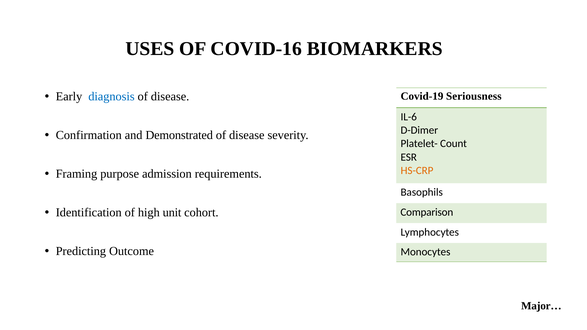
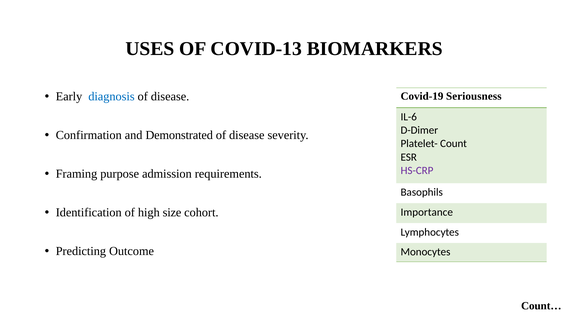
COVID-16: COVID-16 -> COVID-13 (256, 49)
HS-CRP colour: orange -> purple (417, 171)
unit: unit -> size (172, 213)
Comparison: Comparison -> Importance (427, 212)
Major…: Major… -> Count… (541, 306)
